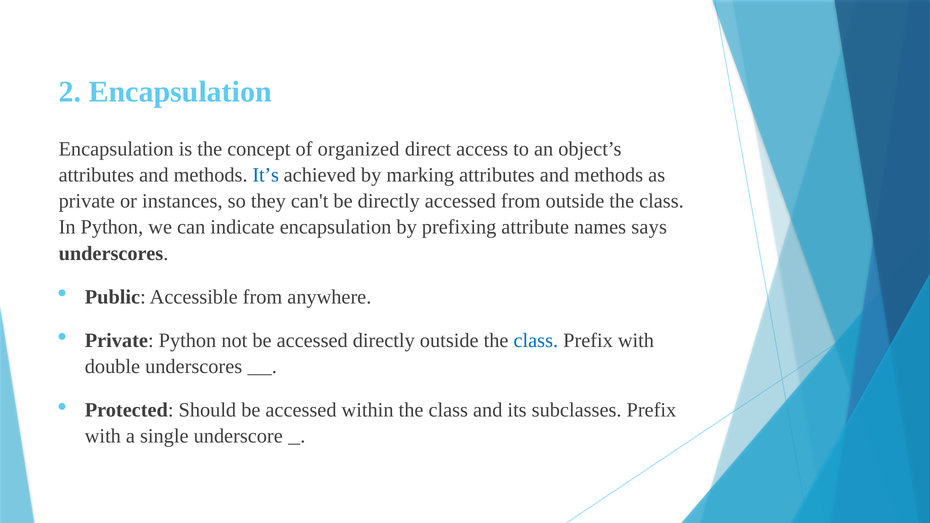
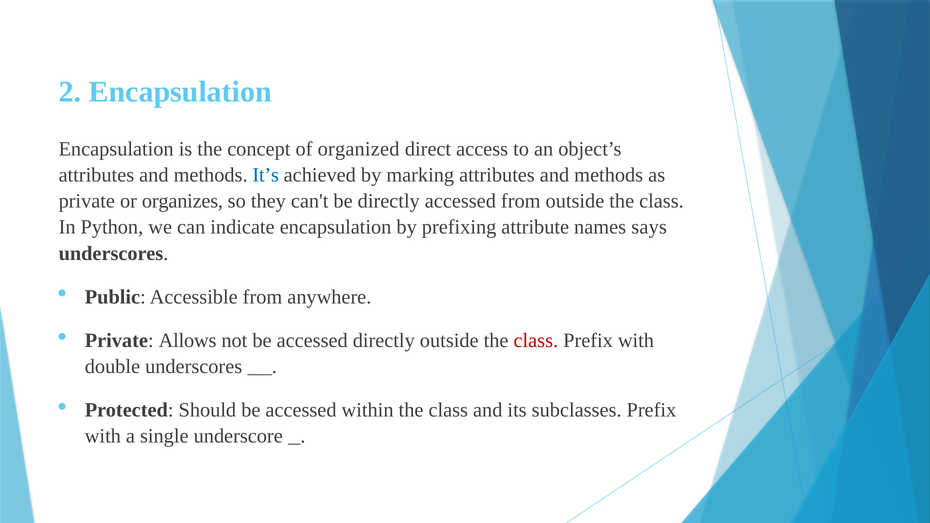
instances: instances -> organizes (183, 201)
Private Python: Python -> Allows (188, 341)
class colour: blue -> red (536, 341)
